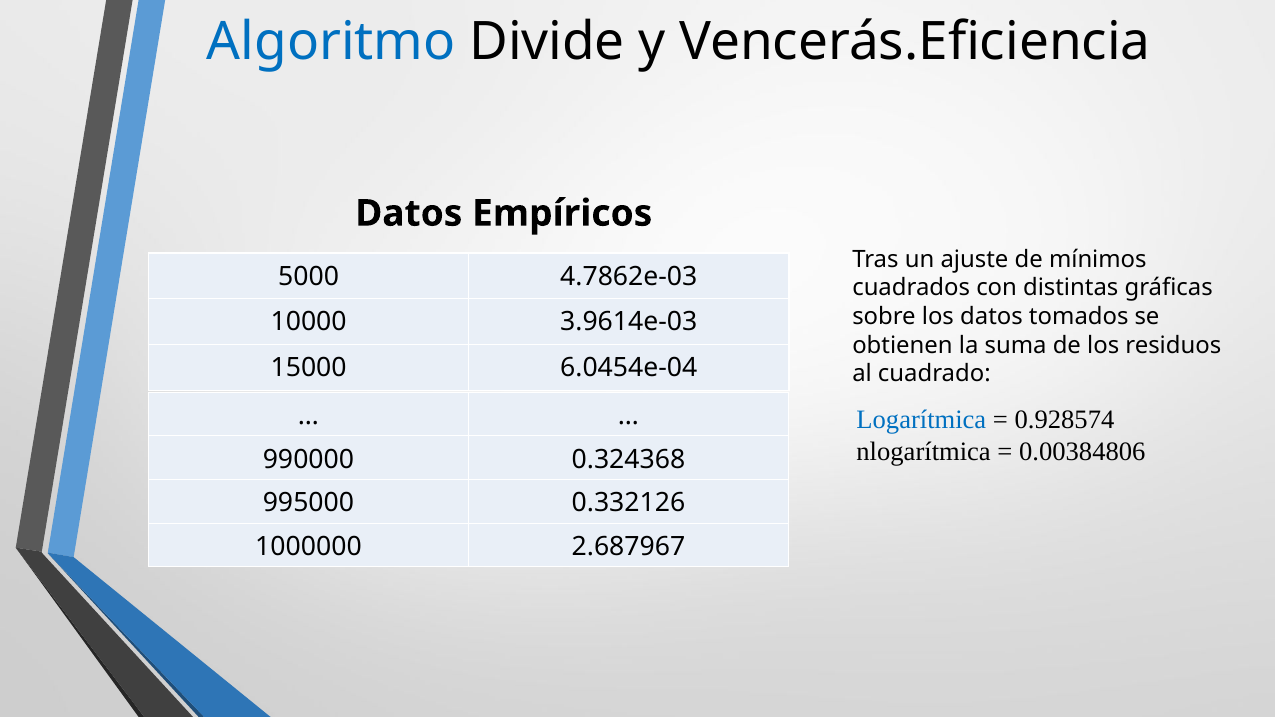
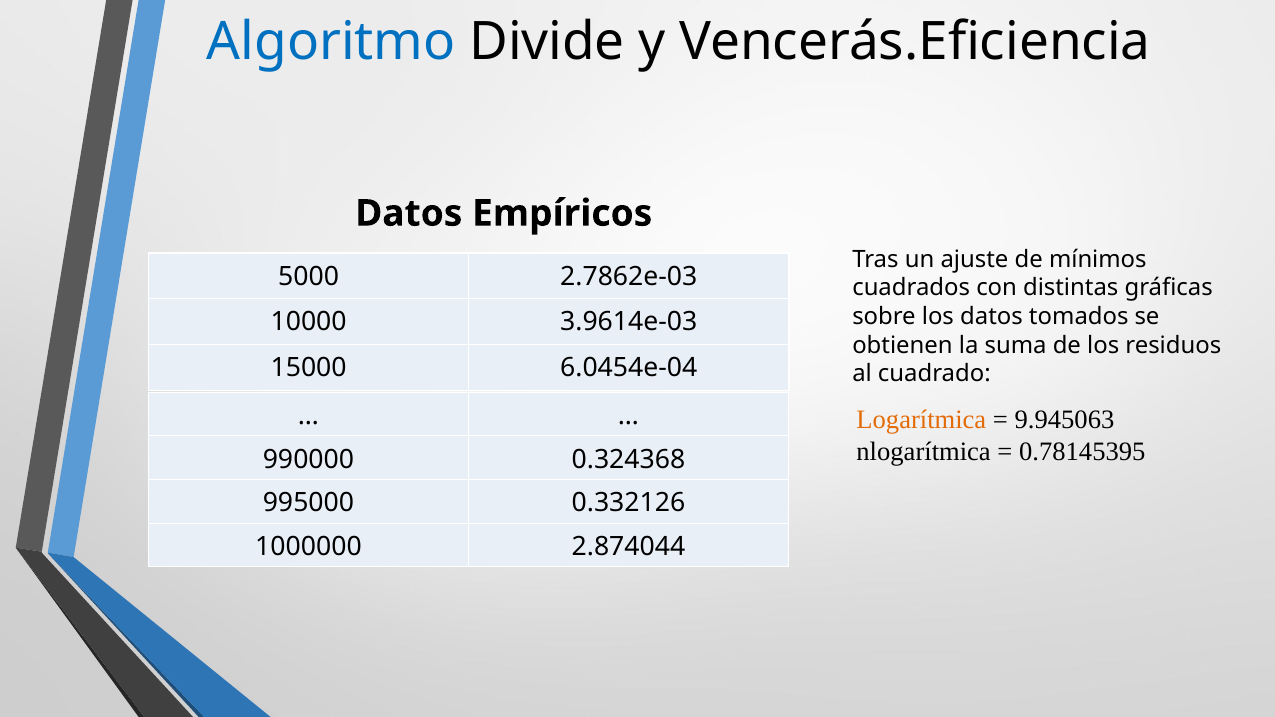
4.7862e-03: 4.7862e-03 -> 2.7862e-03 (629, 276)
Logarítmica colour: blue -> orange (921, 420)
0.928574: 0.928574 -> 9.945063 (1065, 420)
0.00384806: 0.00384806 -> 0.78145395 (1082, 452)
2.687967: 2.687967 -> 2.874044 (628, 547)
